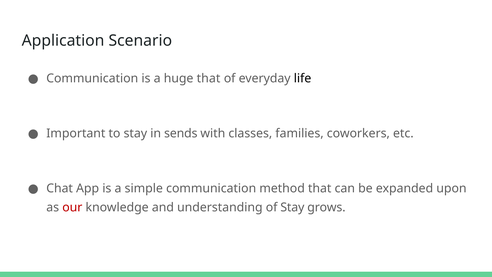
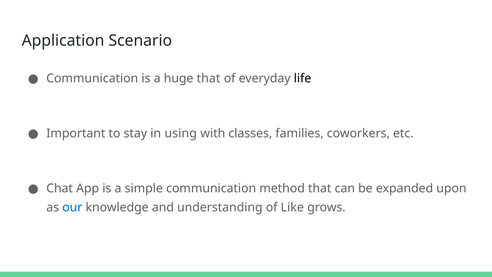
sends: sends -> using (181, 133)
our colour: red -> blue (72, 207)
of Stay: Stay -> Like (292, 207)
